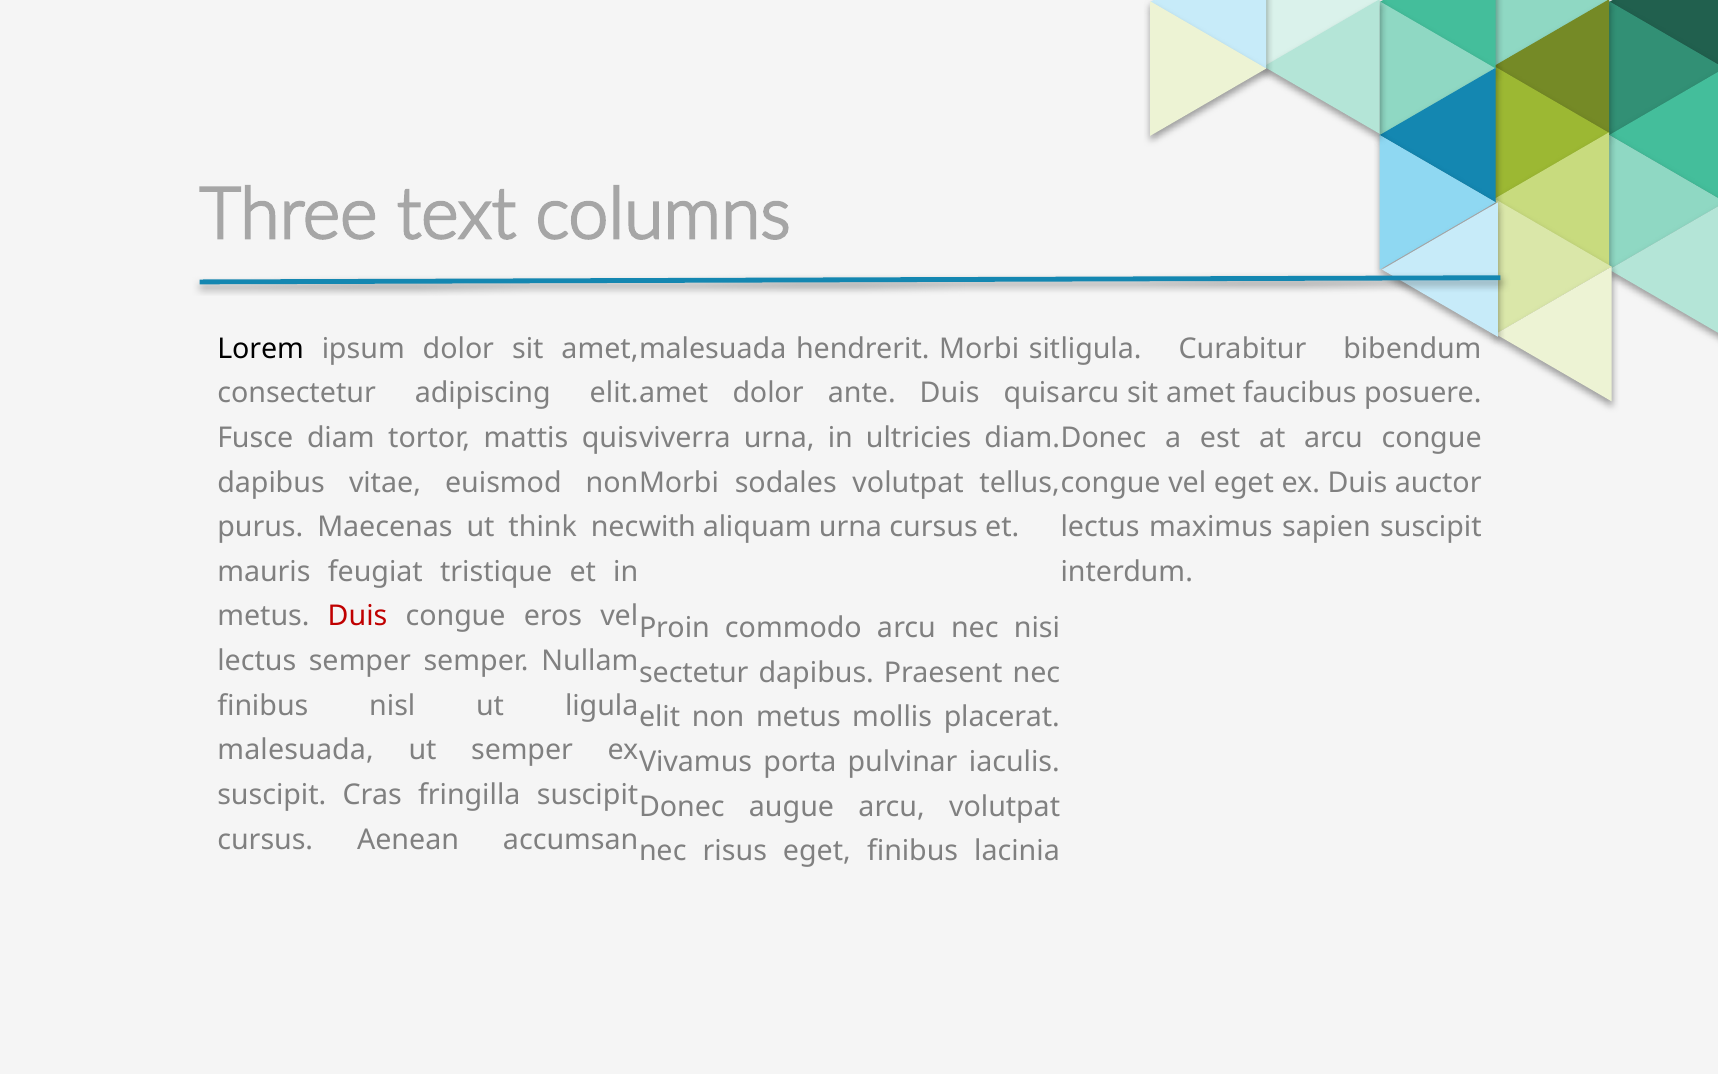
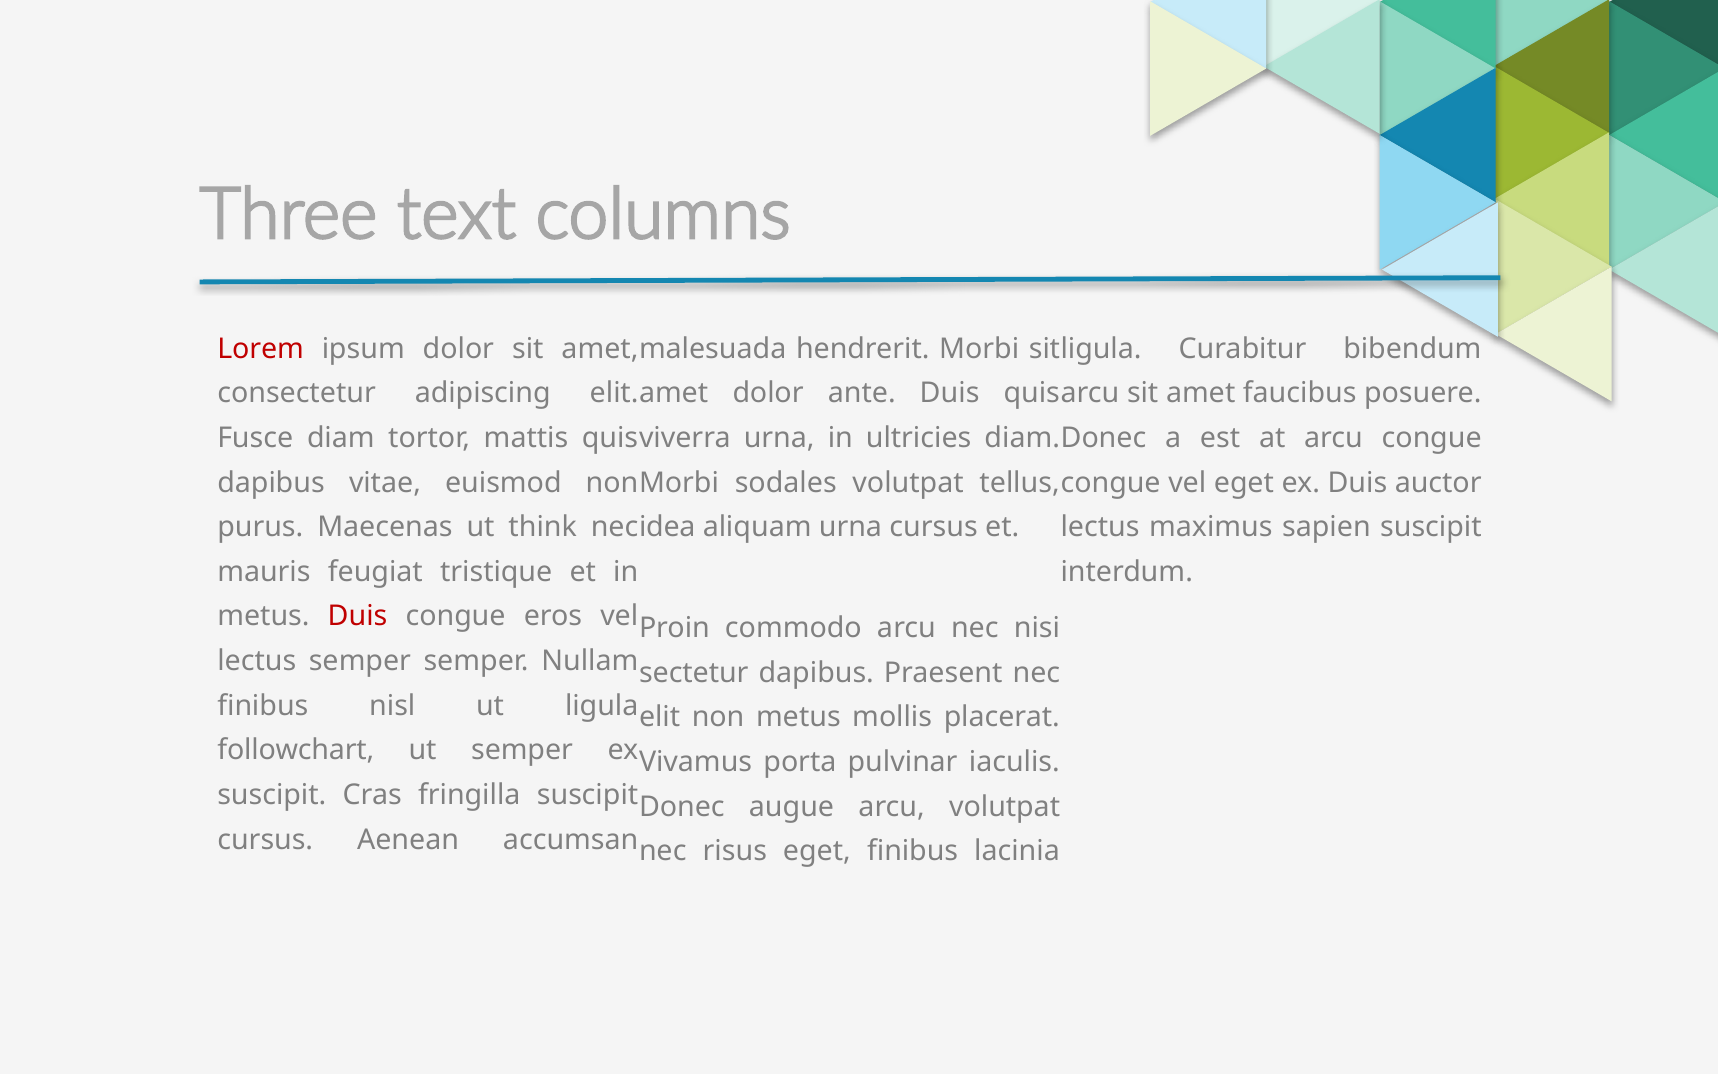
Lorem colour: black -> red (261, 349)
with: with -> idea (667, 527)
malesuada: malesuada -> followchart (296, 750)
